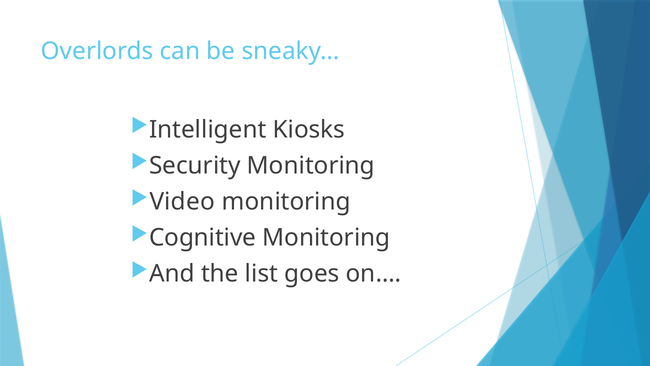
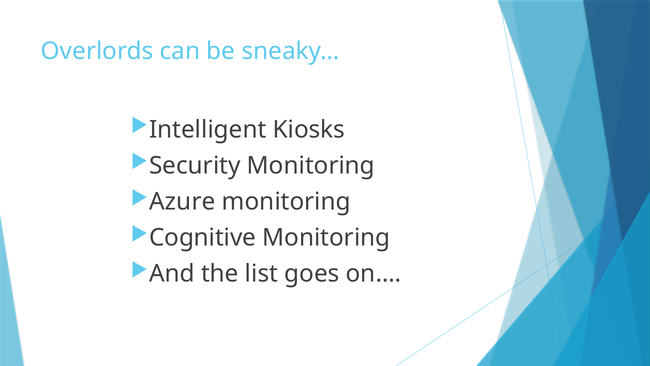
Video: Video -> Azure (182, 201)
